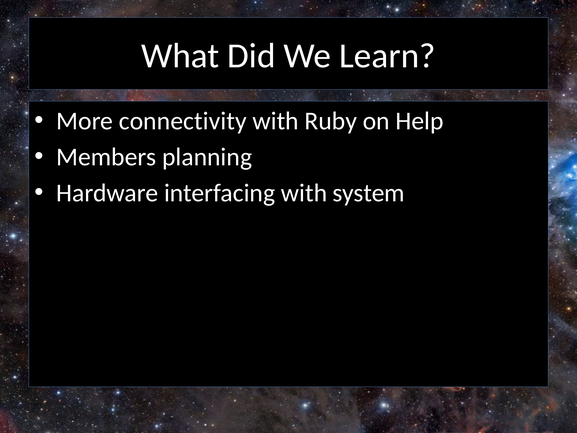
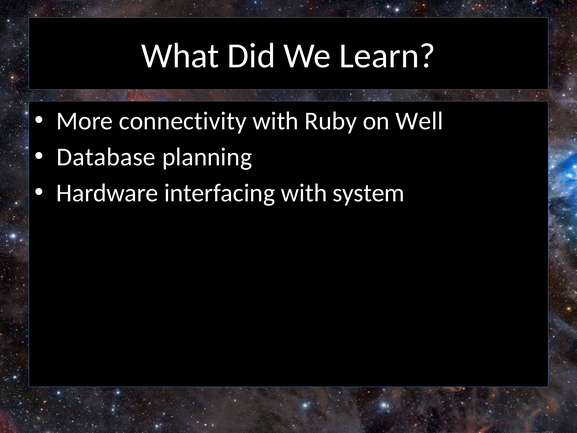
Help: Help -> Well (419, 121)
Members: Members -> Database (106, 157)
